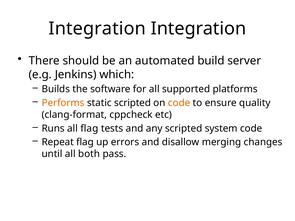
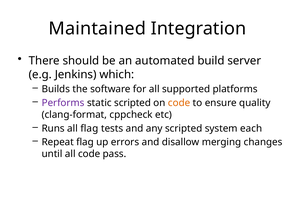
Integration: Integration -> Maintained (97, 29)
Performs colour: orange -> purple (63, 103)
system code: code -> each (251, 129)
all both: both -> code (89, 154)
